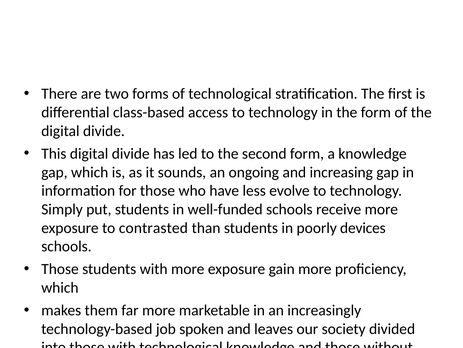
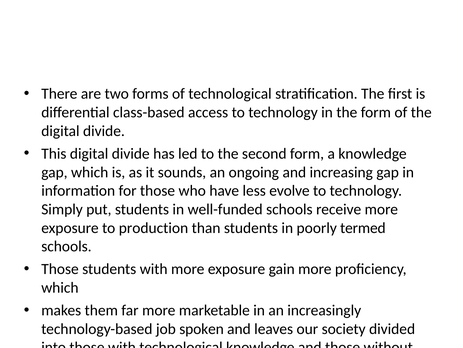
contrasted: contrasted -> production (153, 227)
devices: devices -> termed (363, 227)
